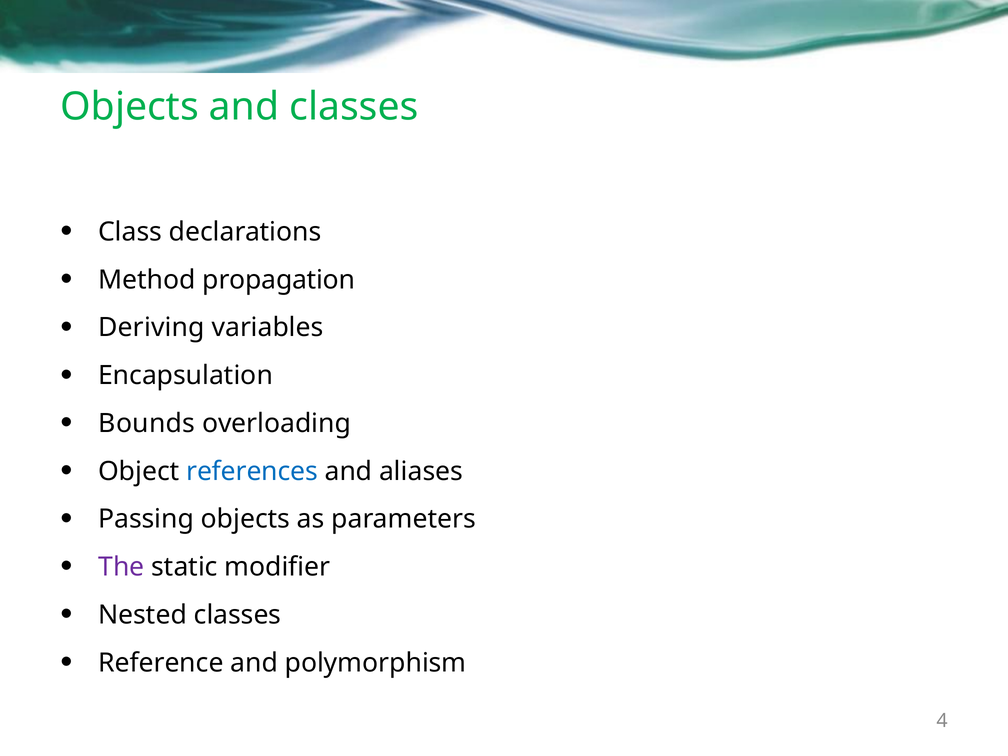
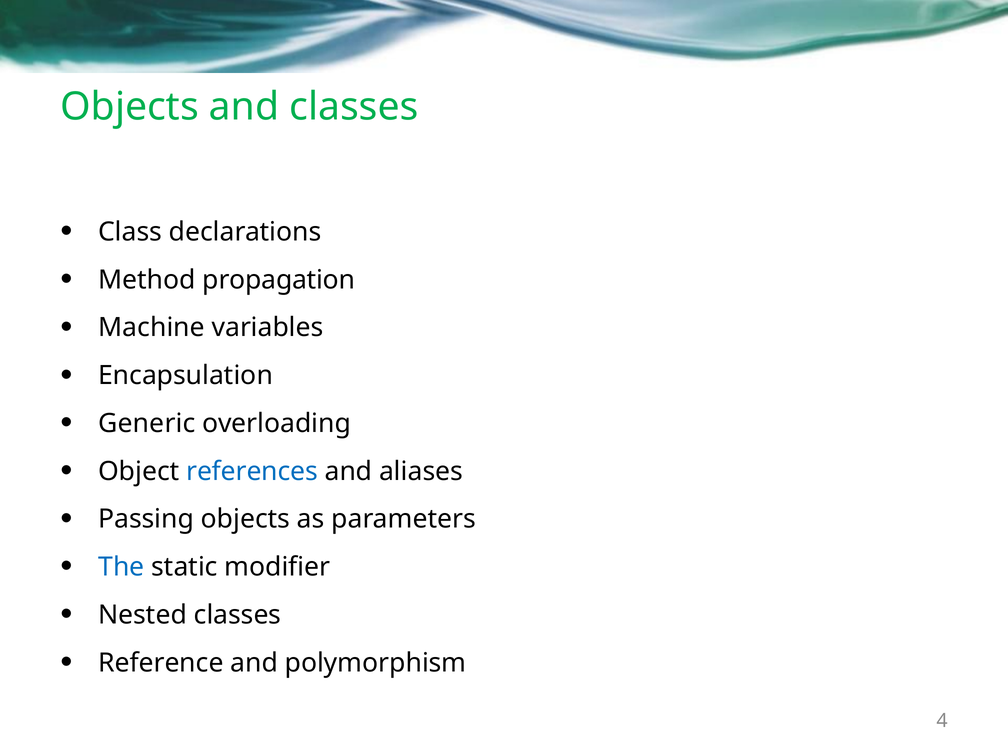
Deriving: Deriving -> Machine (152, 328)
Bounds: Bounds -> Generic (147, 423)
The colour: purple -> blue (121, 567)
